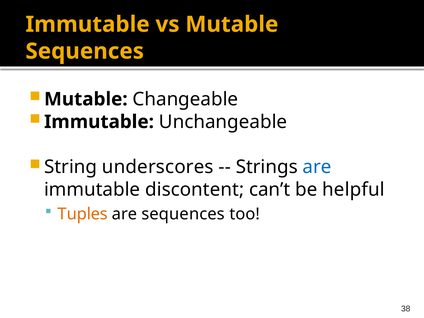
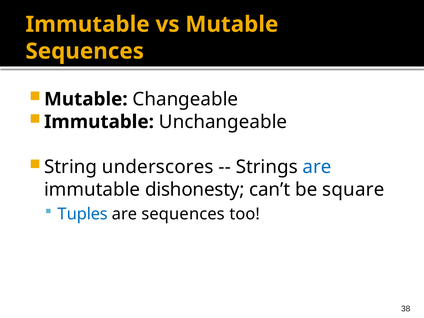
discontent: discontent -> dishonesty (195, 190)
helpful: helpful -> square (353, 190)
Tuples colour: orange -> blue (83, 214)
